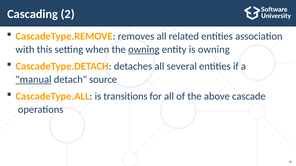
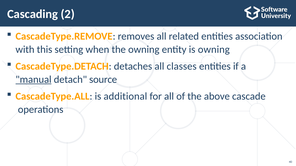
owning underline: present -> none (144, 50)
several: several -> classes (182, 67)
transitions: transitions -> additional (125, 97)
